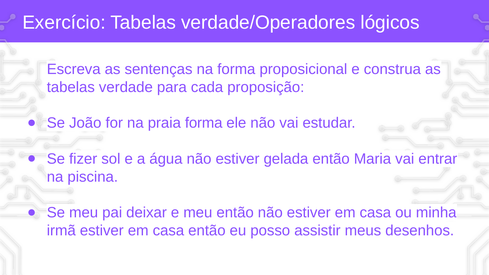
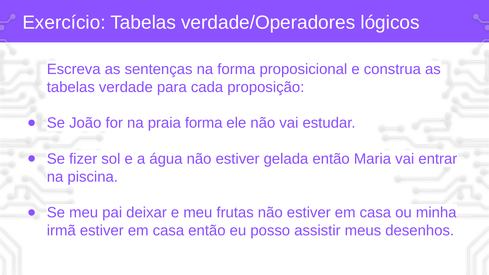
meu então: então -> frutas (235, 213)
